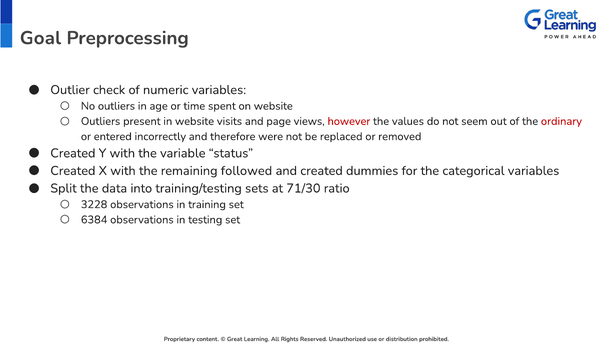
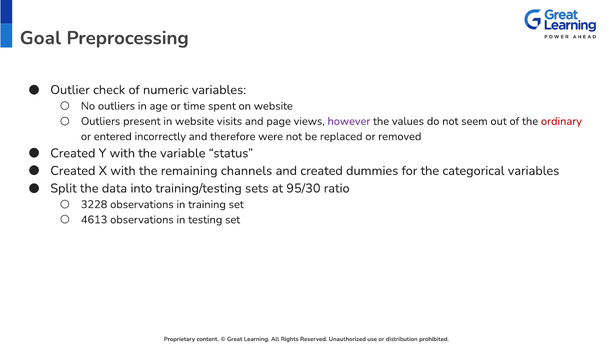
however colour: red -> purple (349, 121)
followed: followed -> channels (247, 171)
71/30: 71/30 -> 95/30 (303, 188)
6384: 6384 -> 4613 (94, 220)
